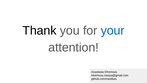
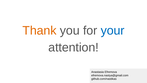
Thank colour: black -> orange (39, 30)
